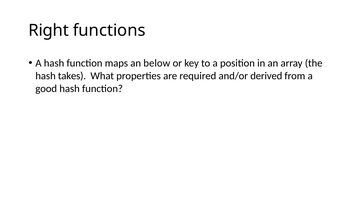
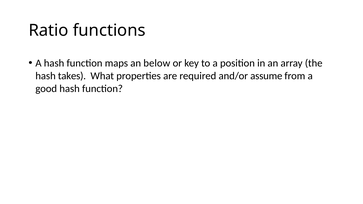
Right: Right -> Ratio (49, 31)
derived: derived -> assume (266, 76)
